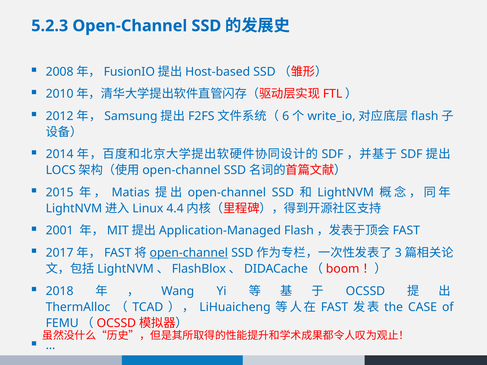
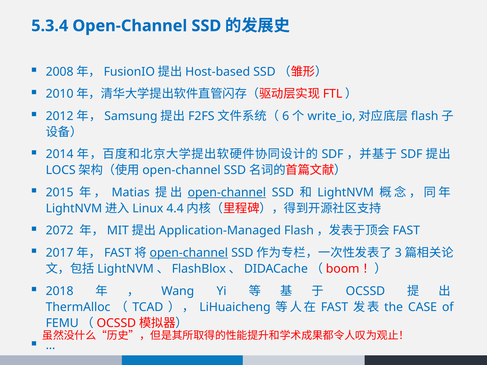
5.2.3: 5.2.3 -> 5.3.4 (50, 26)
open-channel underline: none -> present (227, 193)
2001: 2001 -> 2072 (60, 231)
